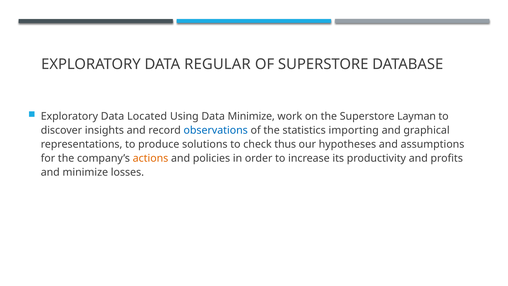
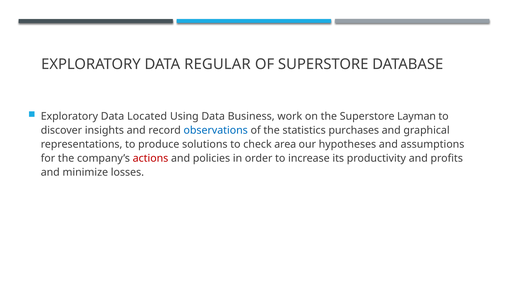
Data Minimize: Minimize -> Business (251, 116)
importing: importing -> purchases (354, 130)
thus: thus -> area (285, 144)
actions colour: orange -> red (150, 158)
